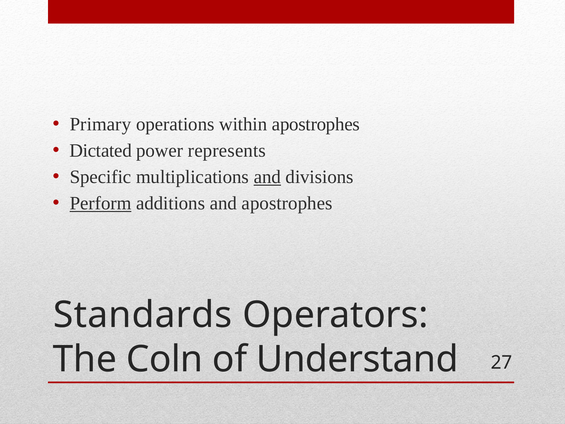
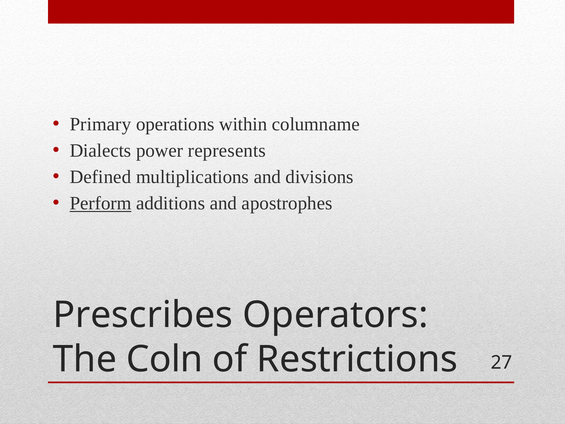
within apostrophes: apostrophes -> columname (316, 124)
Dictated: Dictated -> Dialects (100, 151)
Specific: Specific -> Defined (100, 177)
and underline: present -> none (267, 177)
Standards: Standards -> Prescribes (143, 315)
Understand: Understand -> Restrictions (357, 359)
